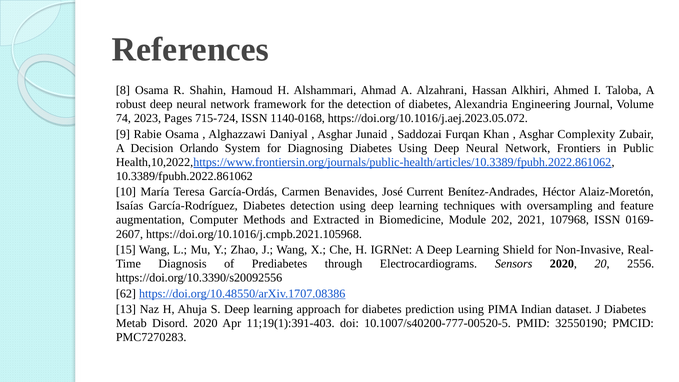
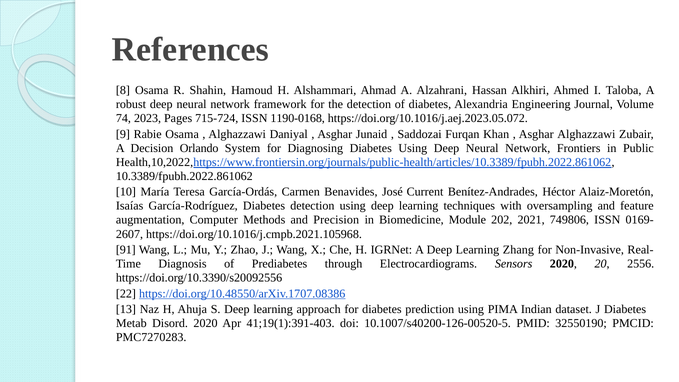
1140-0168: 1140-0168 -> 1190-0168 (298, 118)
Asghar Complexity: Complexity -> Alghazzawi (586, 134)
Extracted: Extracted -> Precision (336, 220)
107968: 107968 -> 749806 (569, 220)
15: 15 -> 91 (126, 250)
Shield: Shield -> Zhang (518, 250)
62: 62 -> 22 (126, 293)
11;19(1):391-403: 11;19(1):391-403 -> 41;19(1):391-403 (291, 323)
10.1007/s40200-777-00520-5: 10.1007/s40200-777-00520-5 -> 10.1007/s40200-126-00520-5 (438, 323)
